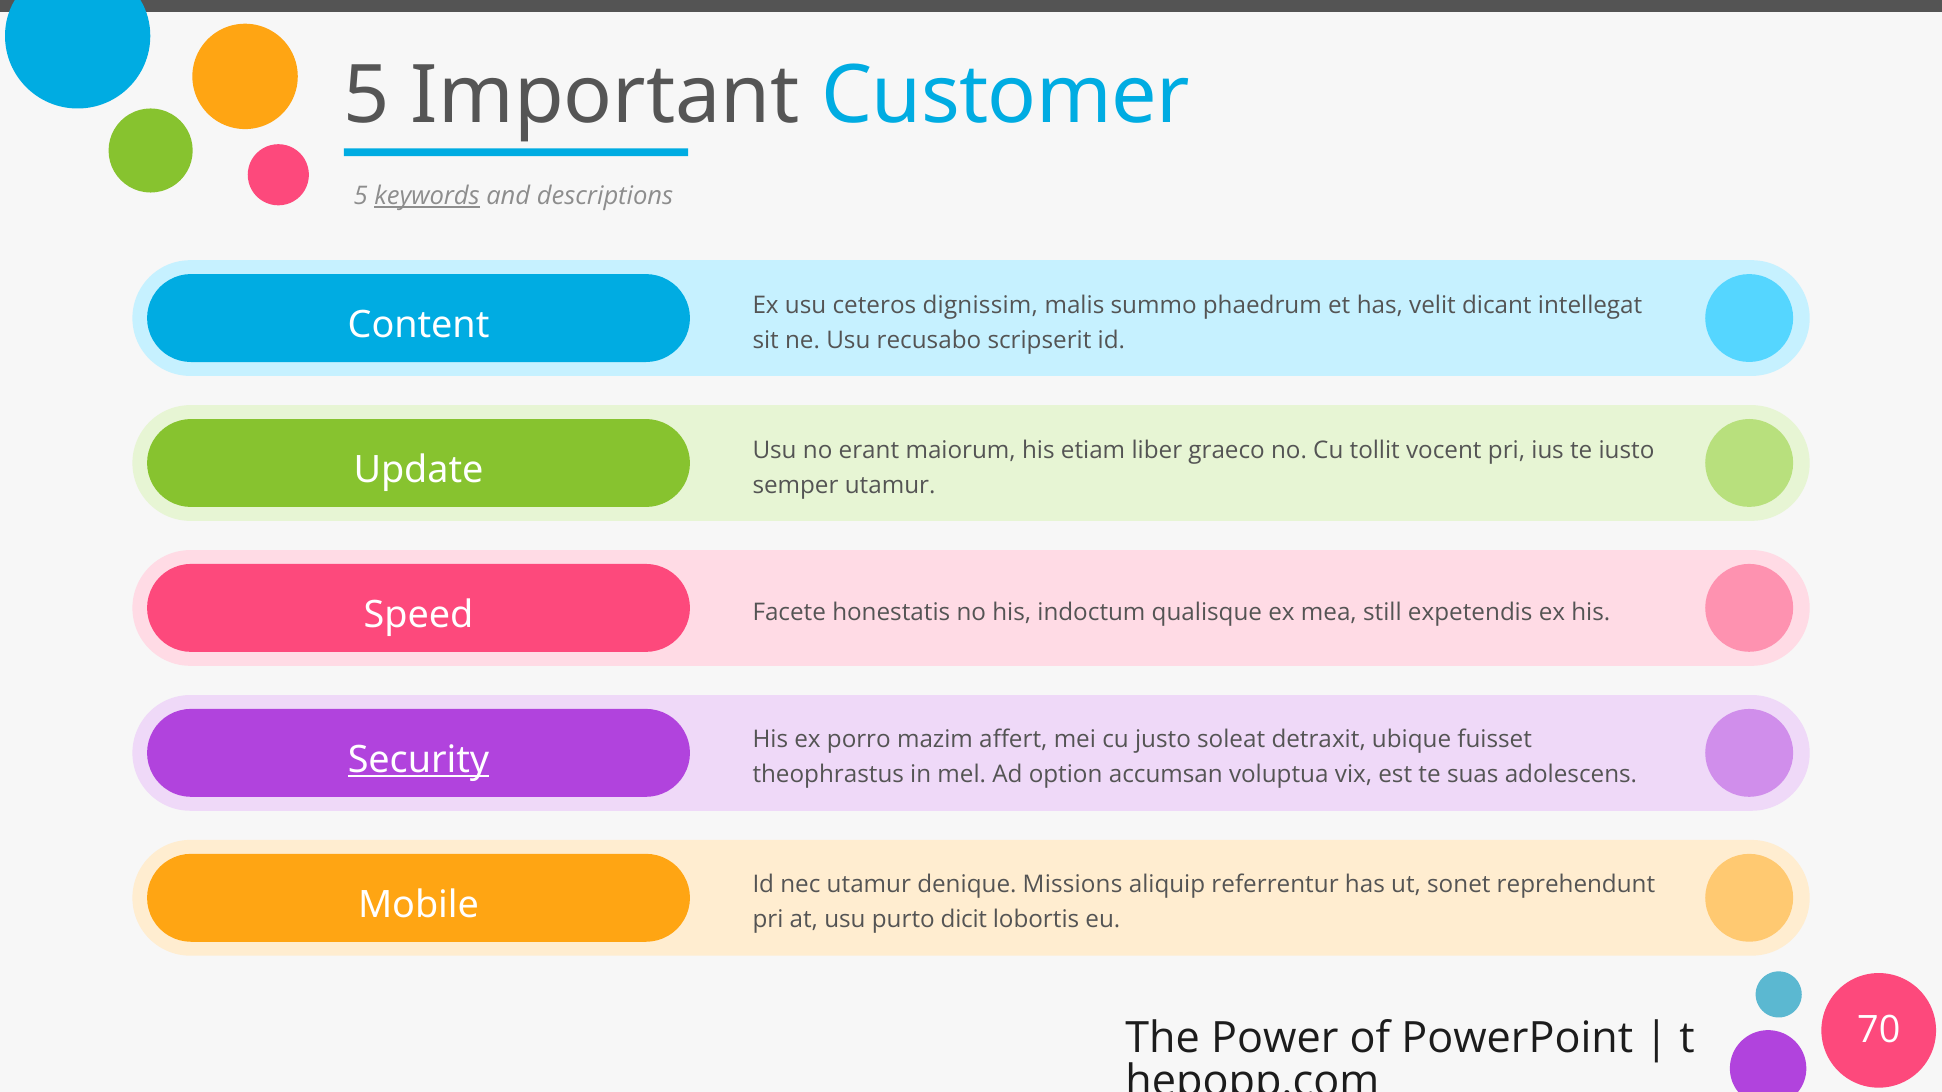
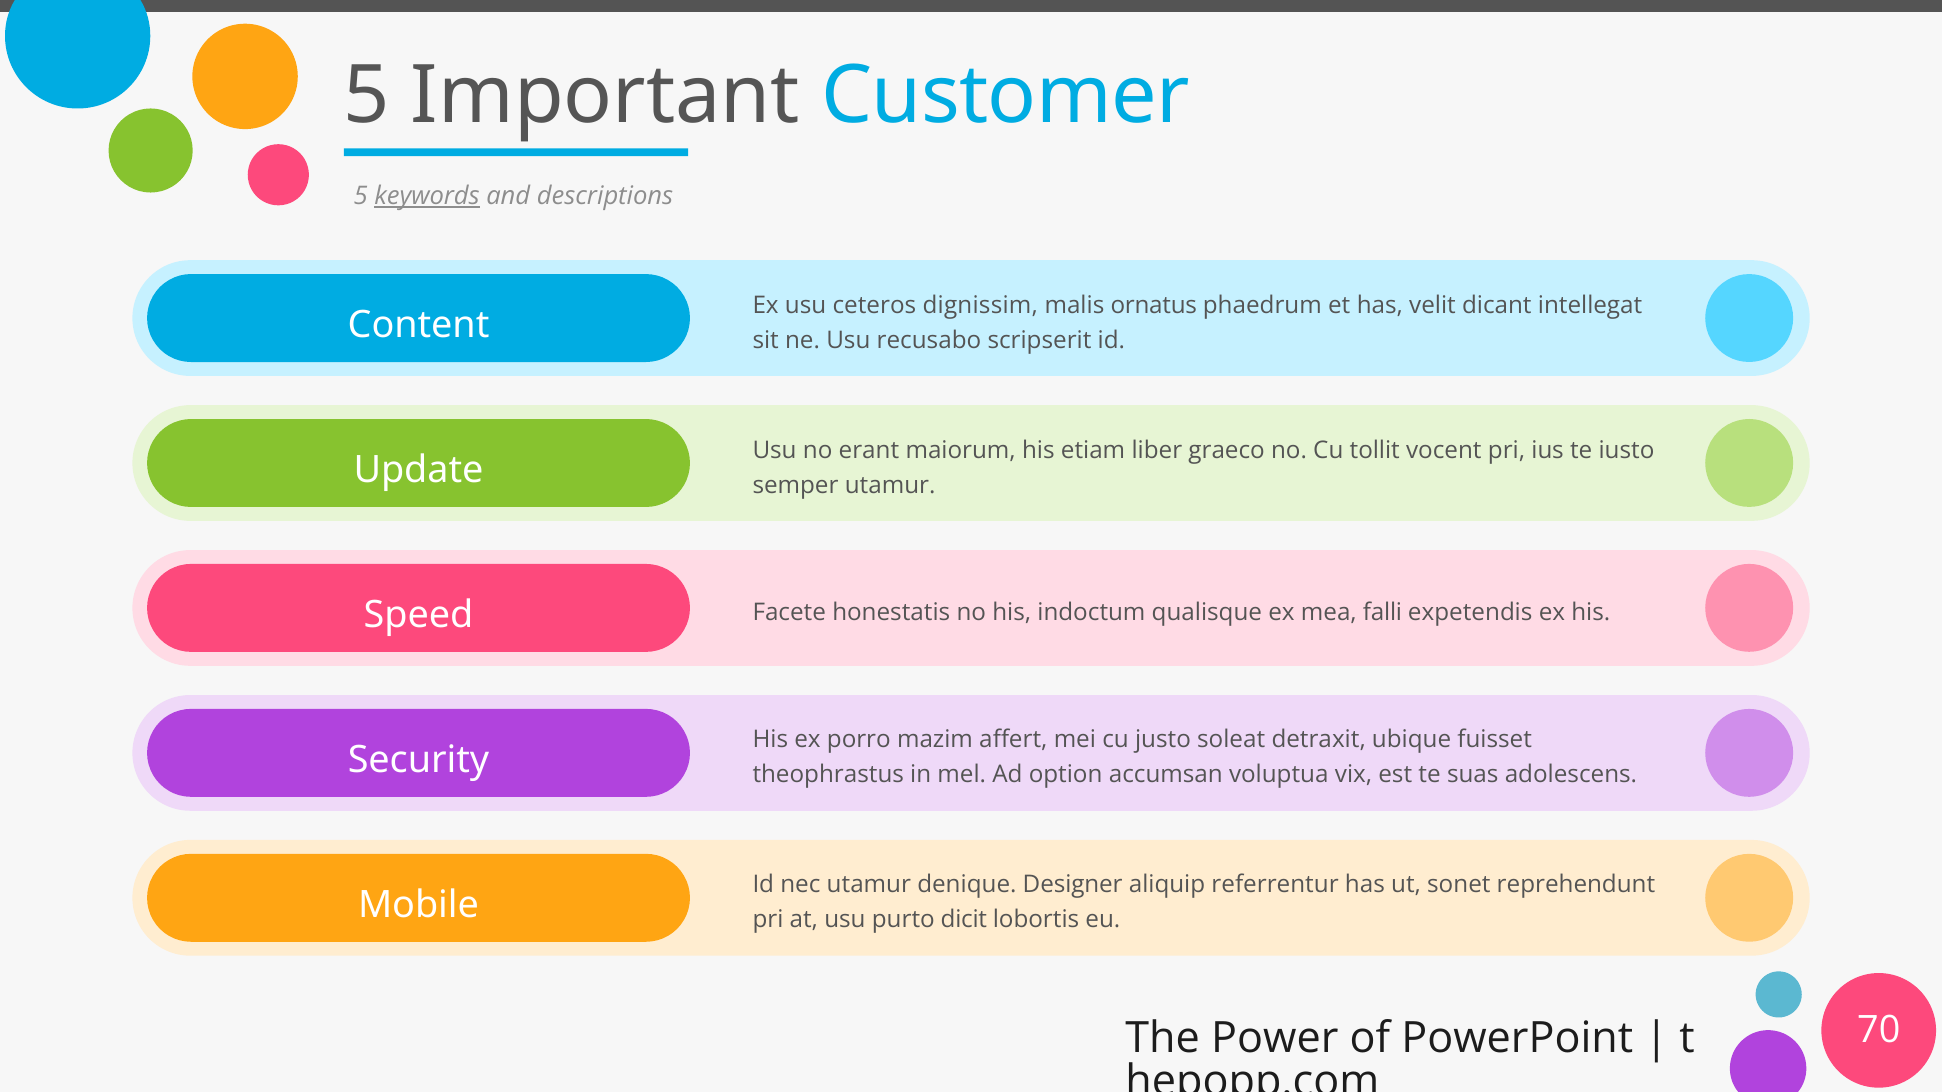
summo: summo -> ornatus (1154, 305)
still: still -> falli (1382, 613)
Security underline: present -> none (419, 760)
Missions: Missions -> Designer (1073, 885)
